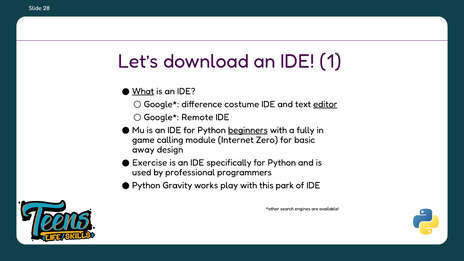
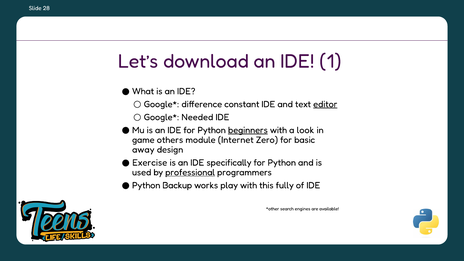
What underline: present -> none (143, 91)
costume: costume -> constant (242, 104)
Remote: Remote -> Needed (197, 117)
fully: fully -> look (305, 130)
calling: calling -> others (170, 140)
professional underline: none -> present (190, 172)
Gravity: Gravity -> Backup (177, 185)
park: park -> fully (285, 185)
